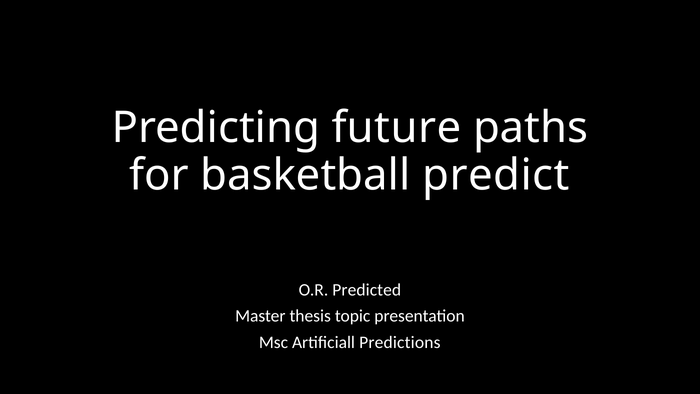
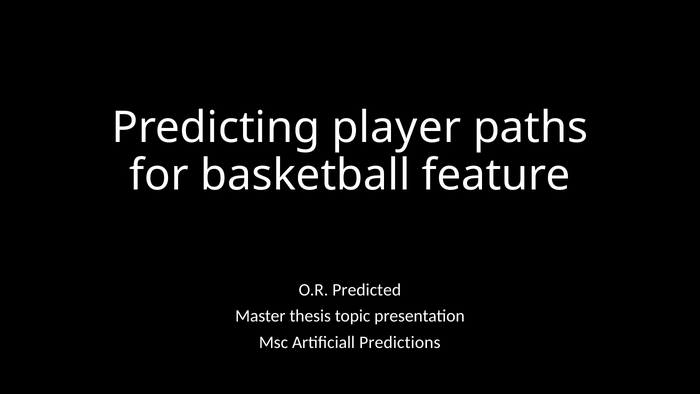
future: future -> player (396, 128)
predict: predict -> feature (496, 175)
